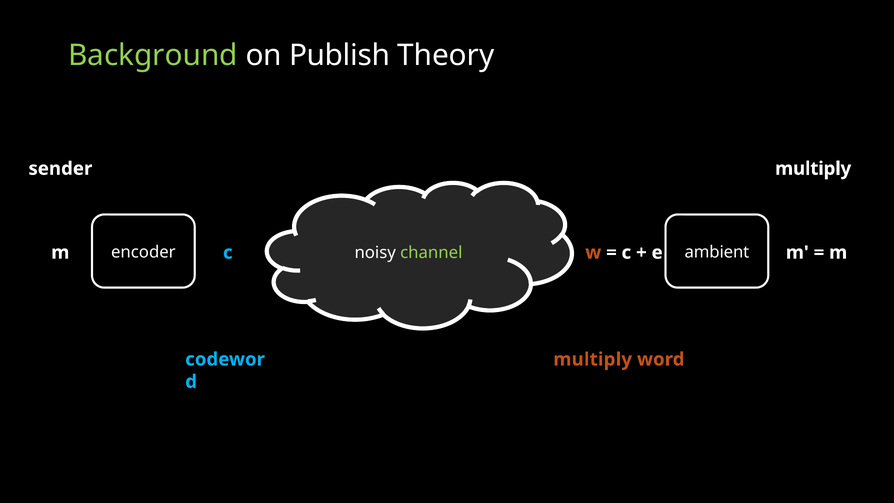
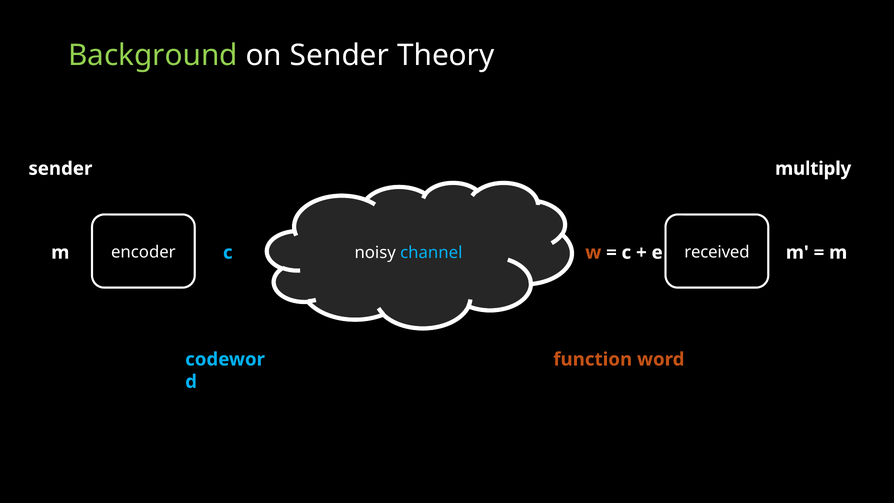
on Publish: Publish -> Sender (339, 55)
ambient: ambient -> received (717, 252)
channel colour: light green -> light blue (431, 253)
multiply: multiply -> function (593, 359)
